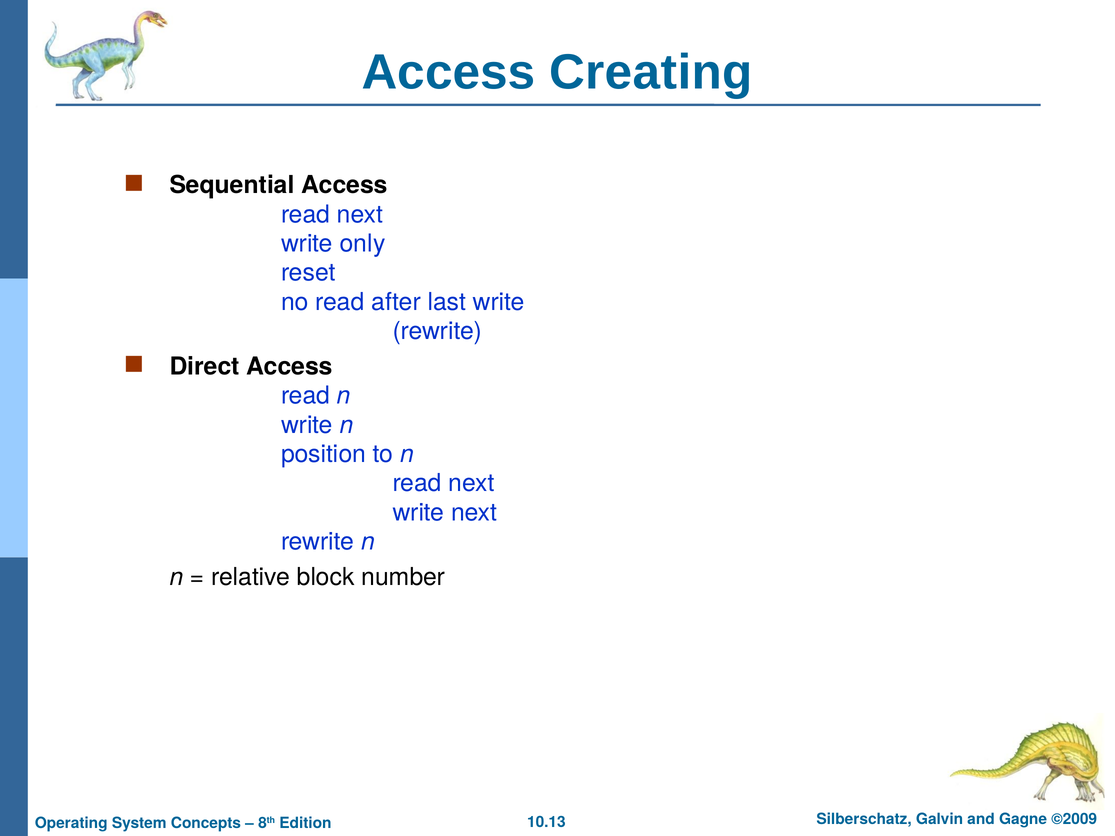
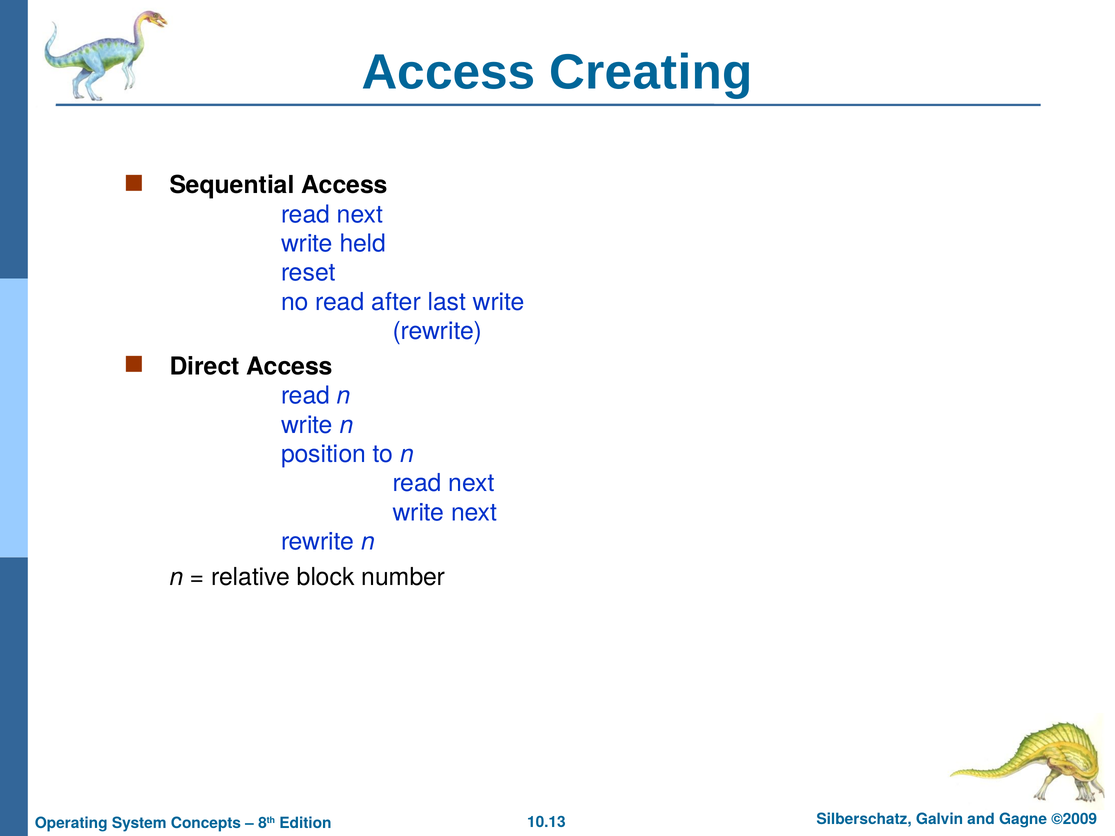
only: only -> held (363, 244)
